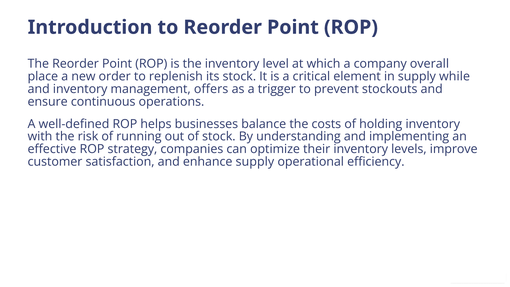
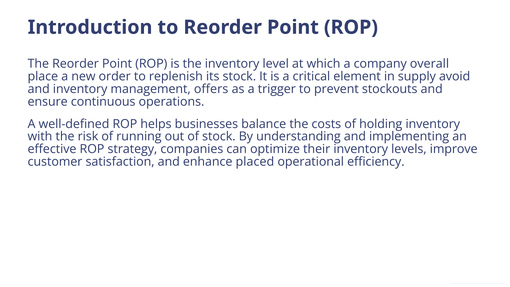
while: while -> avoid (455, 76)
enhance supply: supply -> placed (255, 162)
